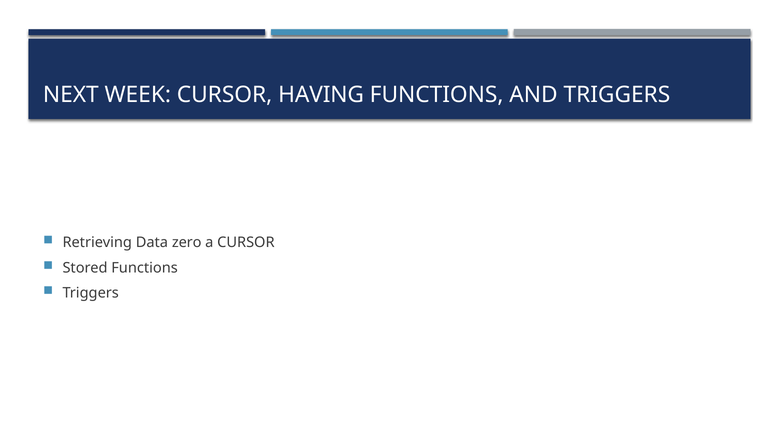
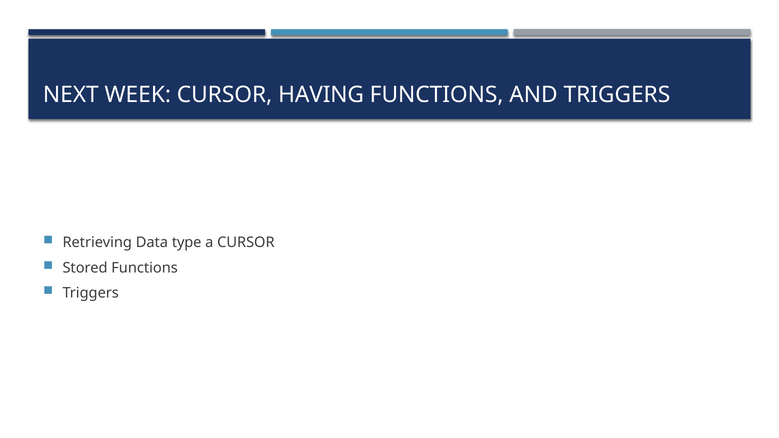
zero: zero -> type (187, 243)
